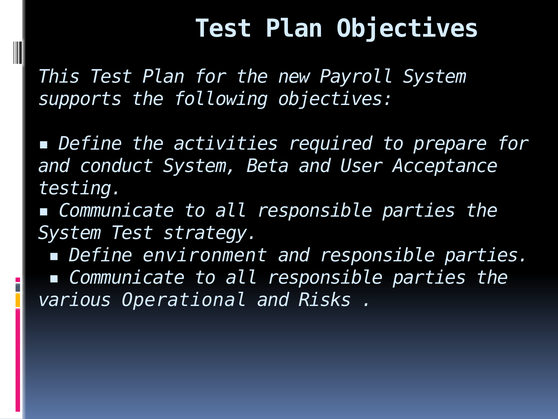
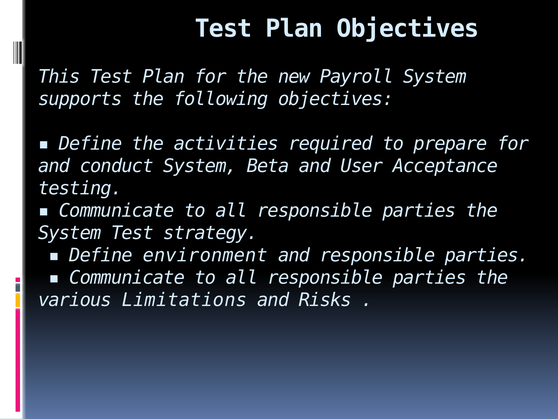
Operational: Operational -> Limitations (184, 300)
